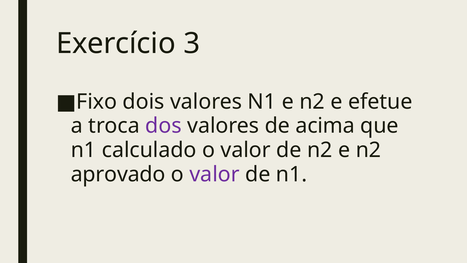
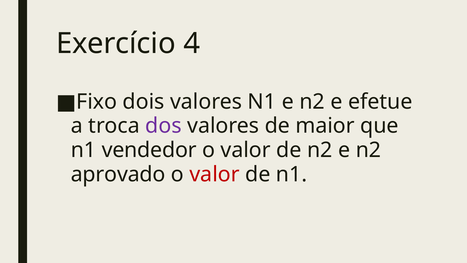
3: 3 -> 4 (192, 43)
acima: acima -> maior (325, 126)
calculado: calculado -> vendedor (149, 150)
valor colour: purple -> red (215, 174)
